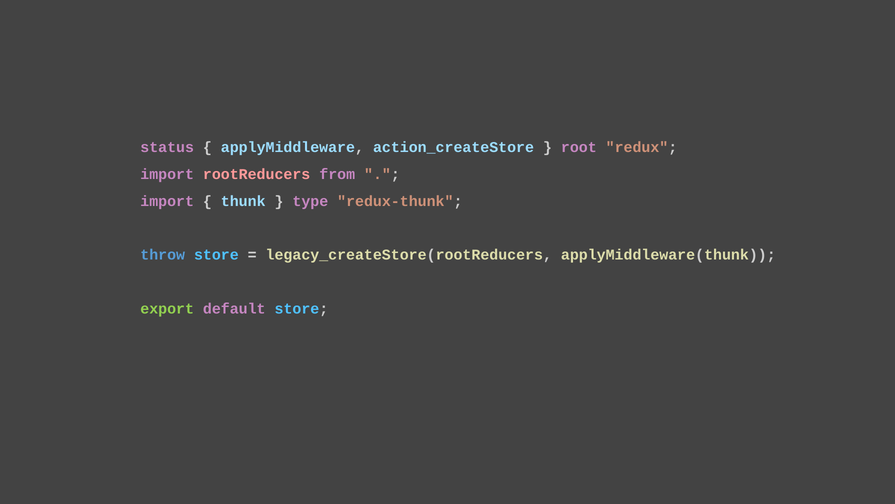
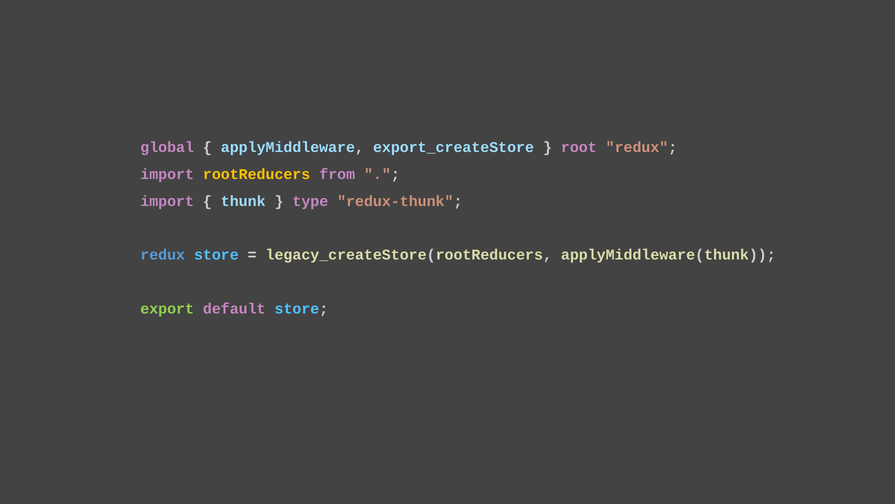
status: status -> global (167, 147)
action_createStore: action_createStore -> export_createStore (454, 147)
rootReducers colour: pink -> yellow (257, 174)
throw: throw -> redux (163, 255)
